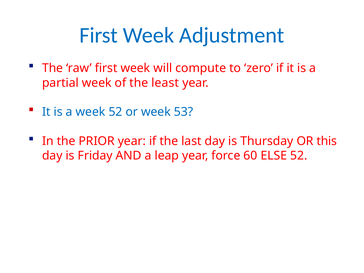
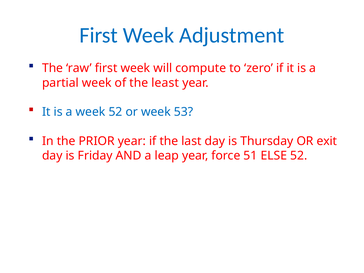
this: this -> exit (327, 141)
60: 60 -> 51 (250, 156)
